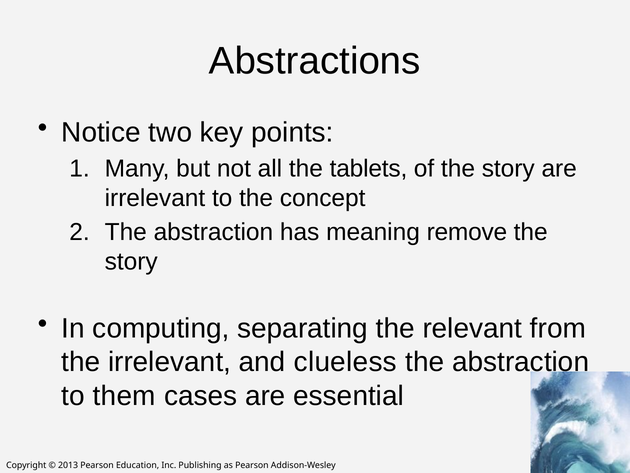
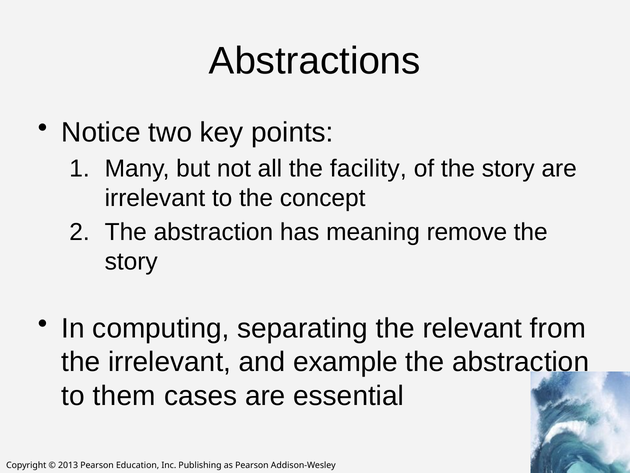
tablets: tablets -> facility (368, 168)
clueless: clueless -> example (346, 362)
